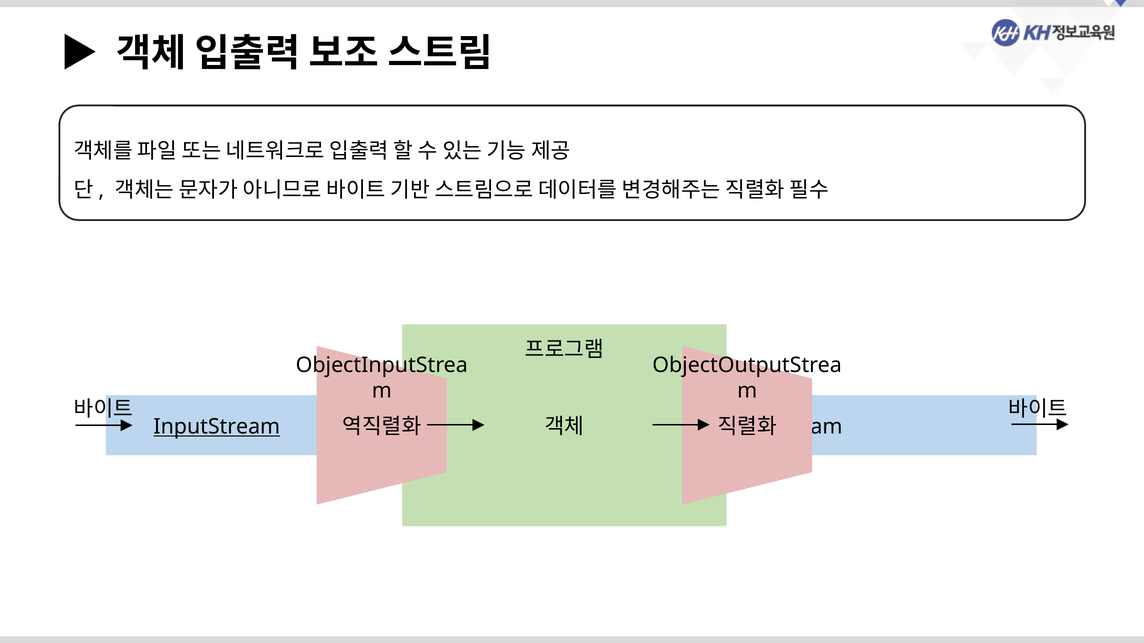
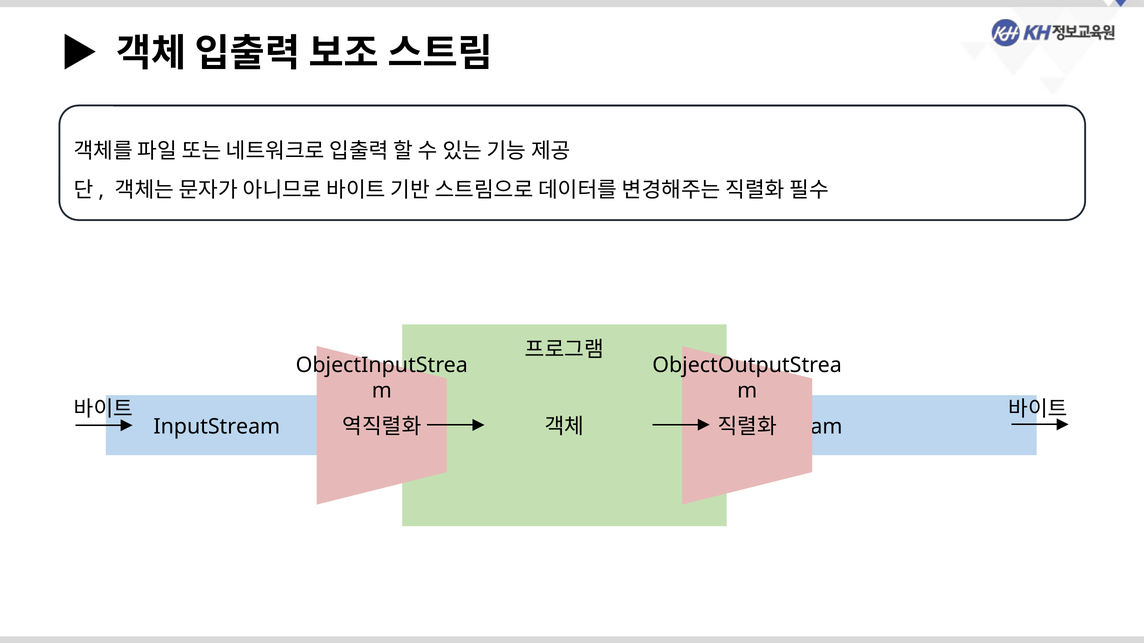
InputStream underline: present -> none (217, 427)
